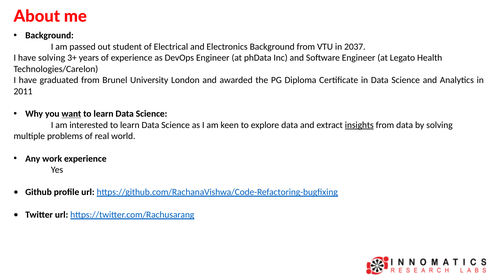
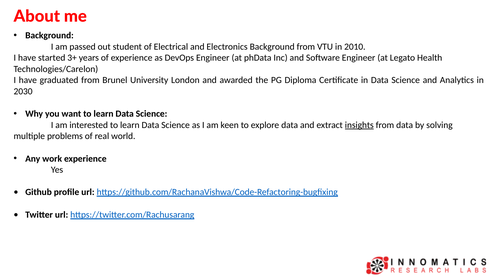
2037: 2037 -> 2010 (355, 47)
have solving: solving -> started (52, 58)
2011: 2011 -> 2030 (23, 91)
want underline: present -> none (71, 114)
